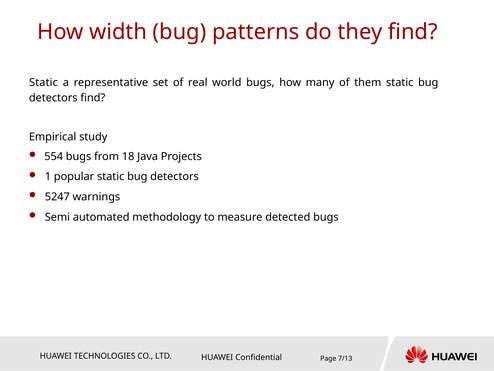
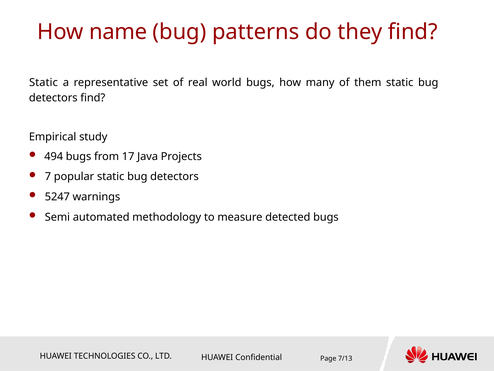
width: width -> name (118, 32)
554: 554 -> 494 (54, 156)
18: 18 -> 17 (128, 156)
1: 1 -> 7 (48, 176)
